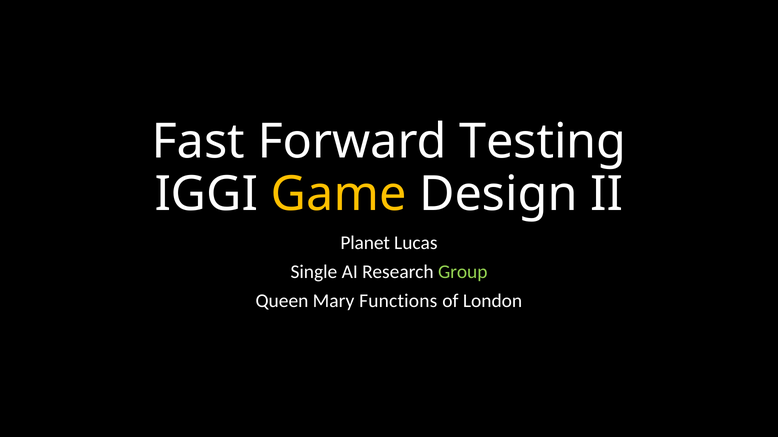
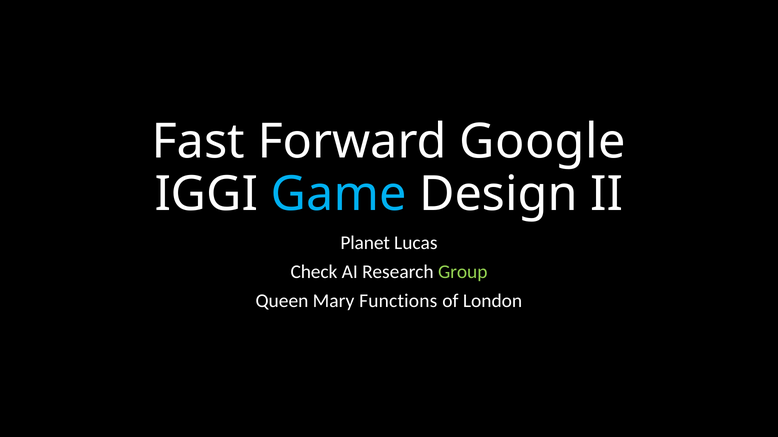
Testing: Testing -> Google (542, 142)
Game colour: yellow -> light blue (339, 194)
Single: Single -> Check (314, 272)
